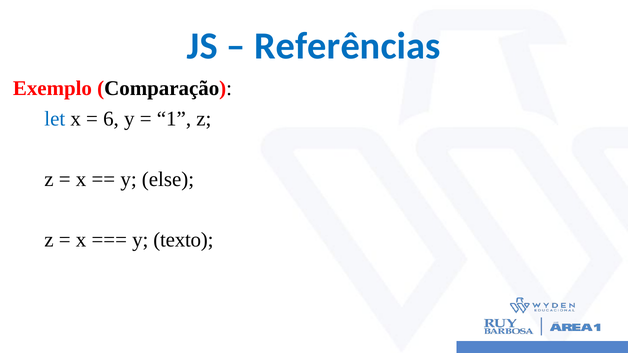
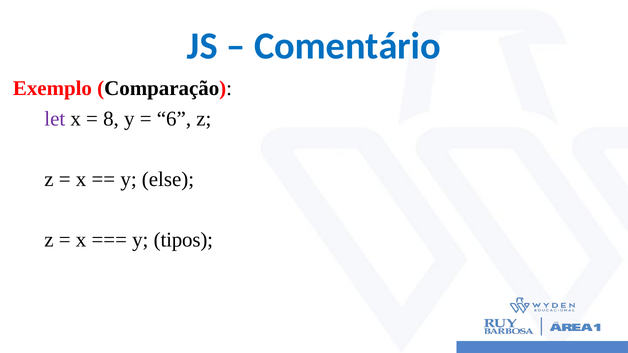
Referências: Referências -> Comentário (347, 46)
let colour: blue -> purple (55, 119)
6: 6 -> 8 (111, 119)
1: 1 -> 6 (174, 119)
texto: texto -> tipos (183, 240)
